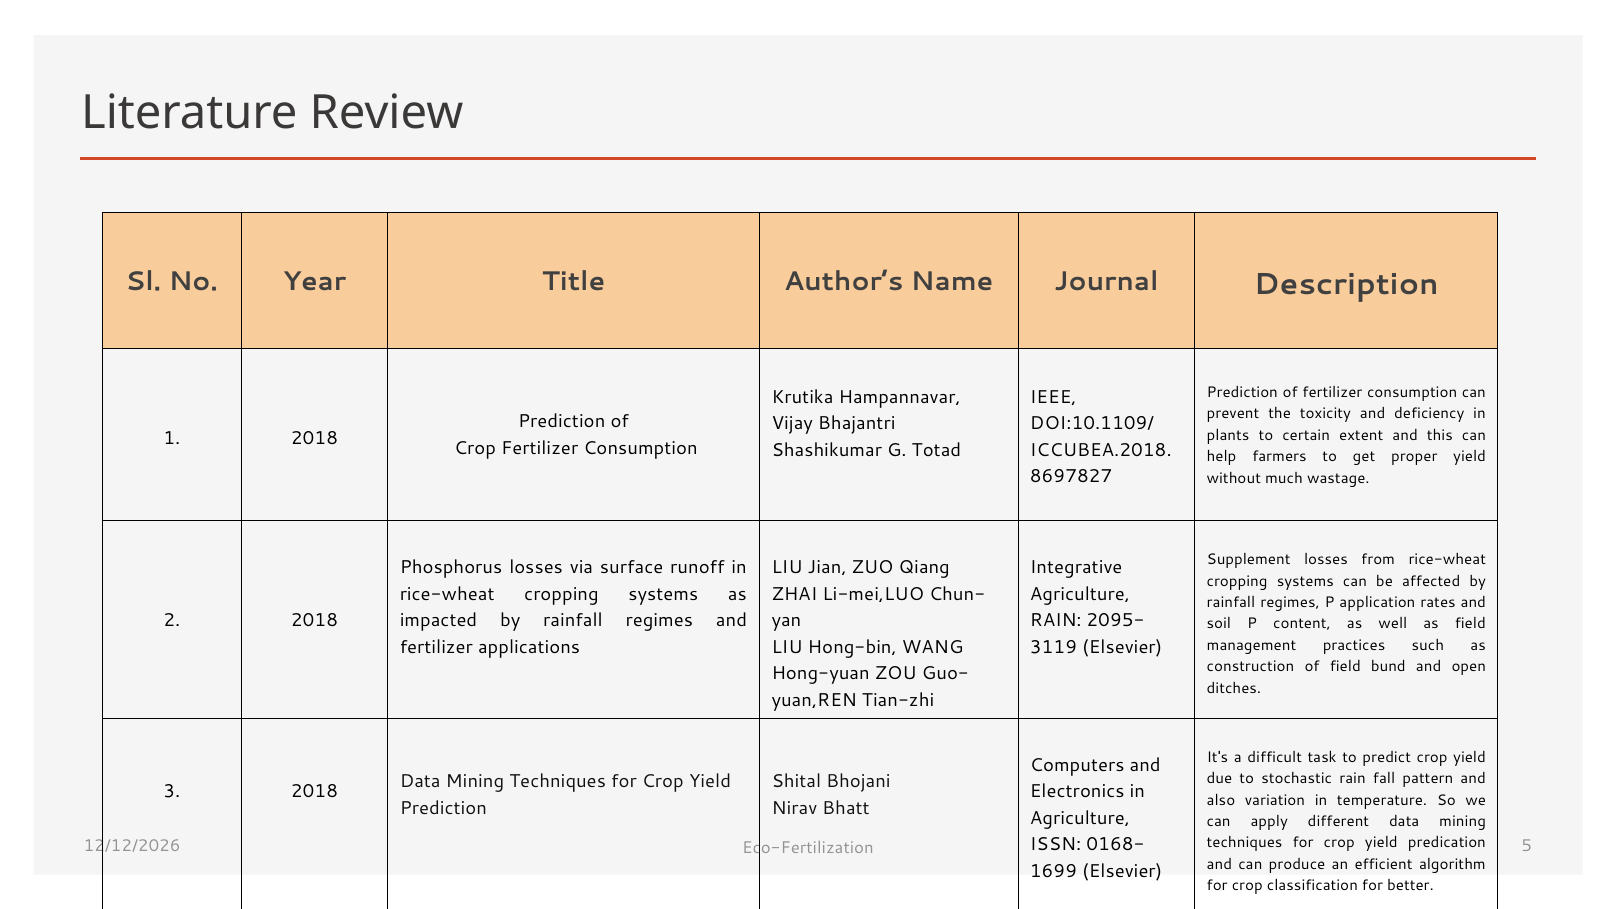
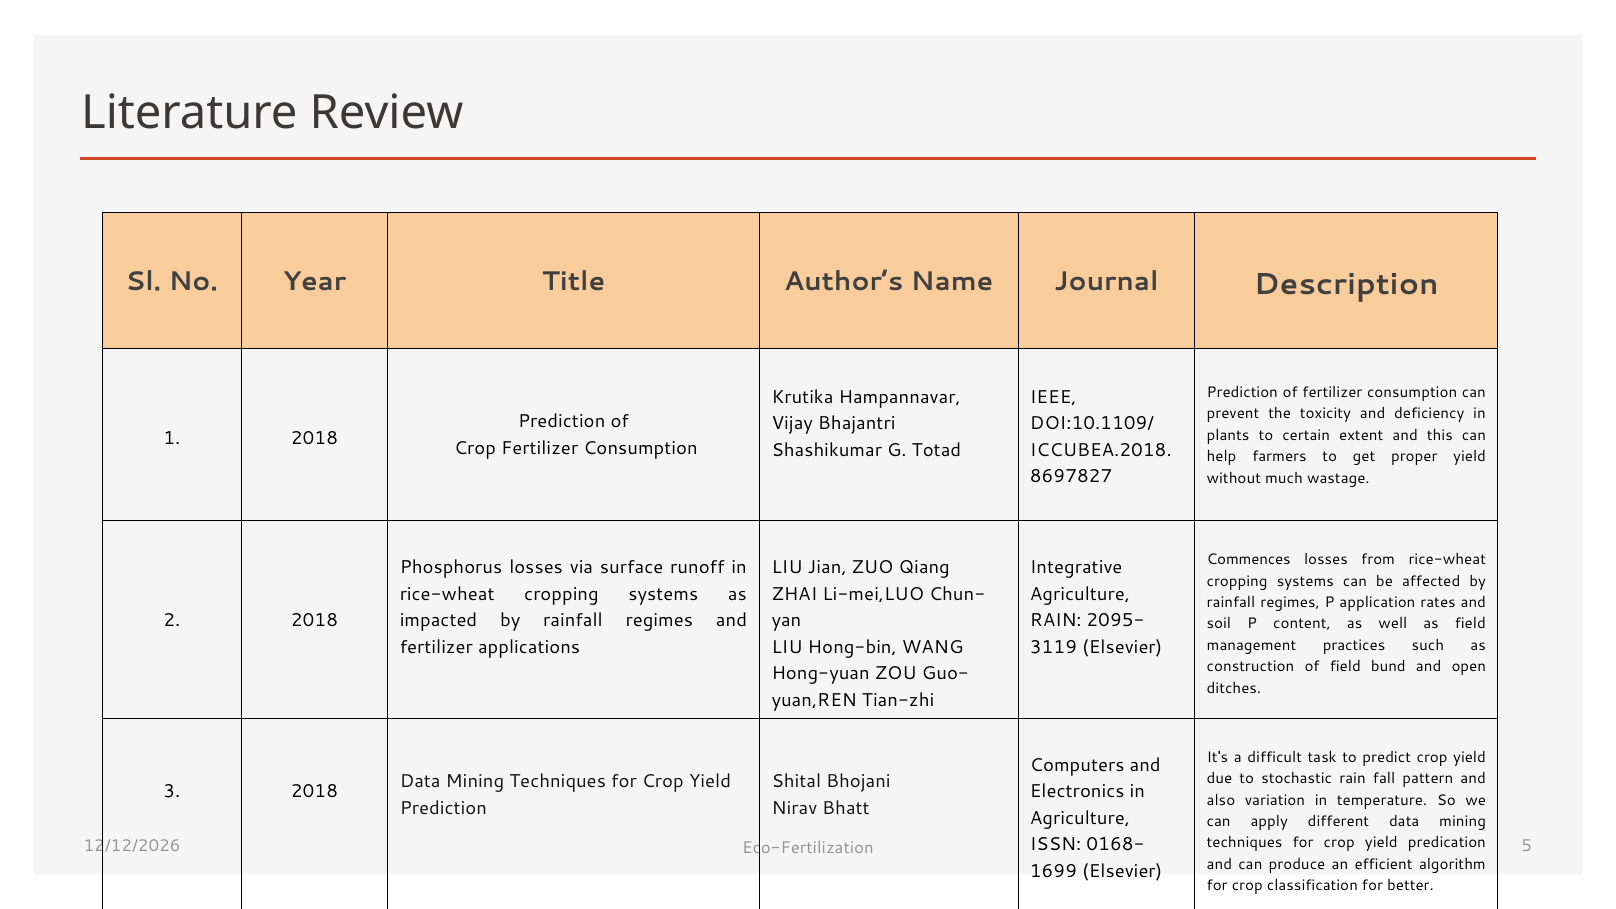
Supplement: Supplement -> Commences (1249, 560)
